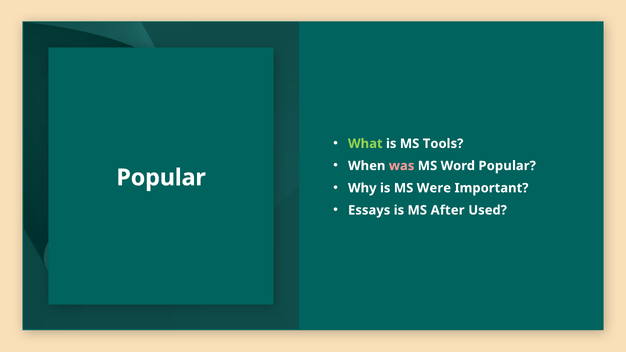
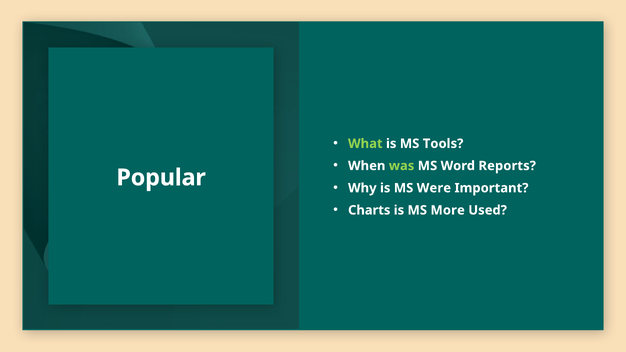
was colour: pink -> light green (402, 166)
Word Popular: Popular -> Reports (507, 166)
Essays: Essays -> Charts (369, 210)
After: After -> More (448, 210)
